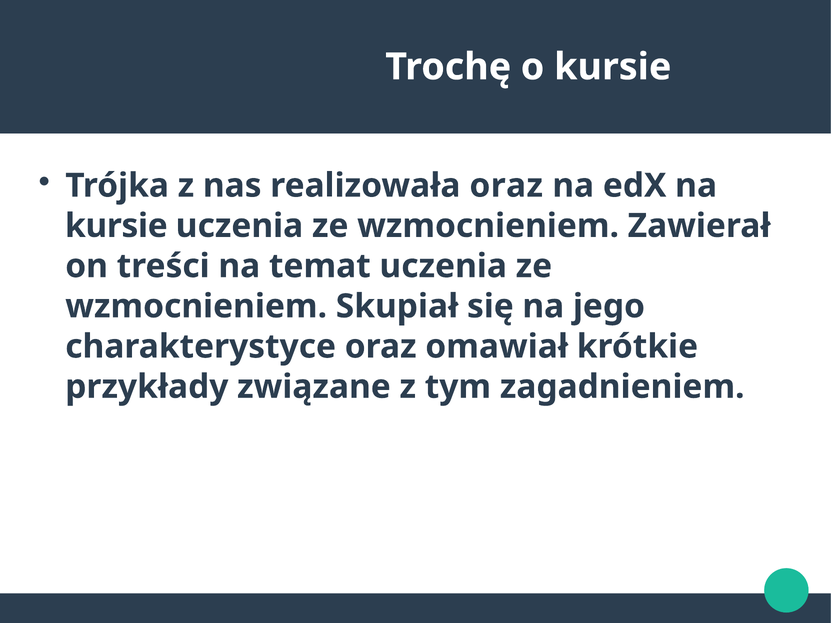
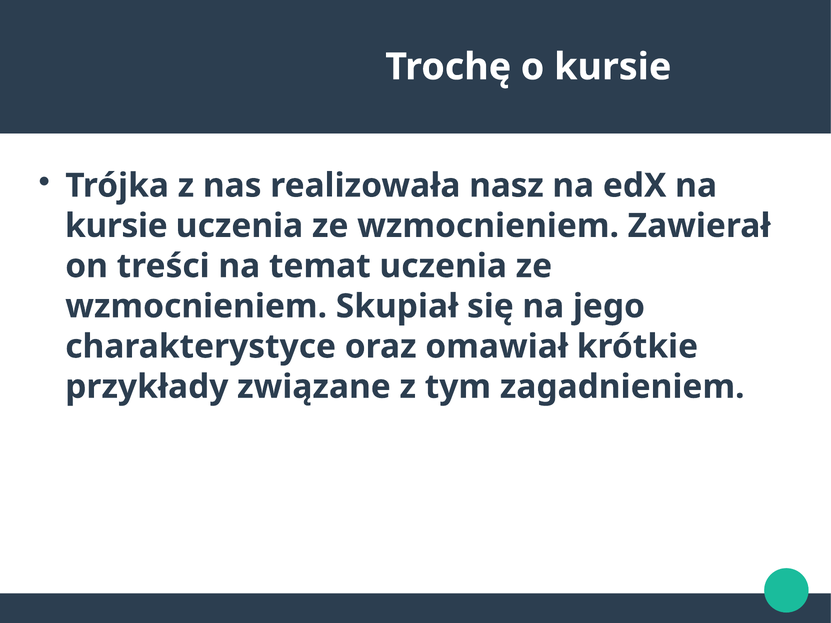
realizowała oraz: oraz -> nasz (506, 186)
